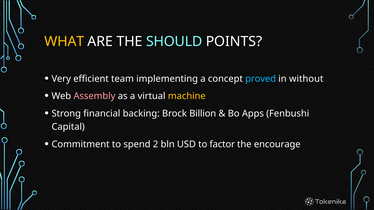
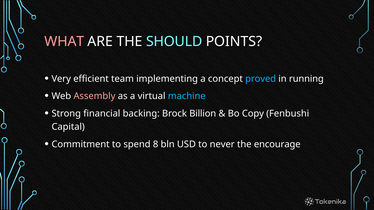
WHAT colour: yellow -> pink (64, 42)
without: without -> running (306, 79)
machine colour: yellow -> light blue (187, 96)
Apps: Apps -> Copy (253, 114)
2: 2 -> 8 (156, 144)
factor: factor -> never (222, 144)
